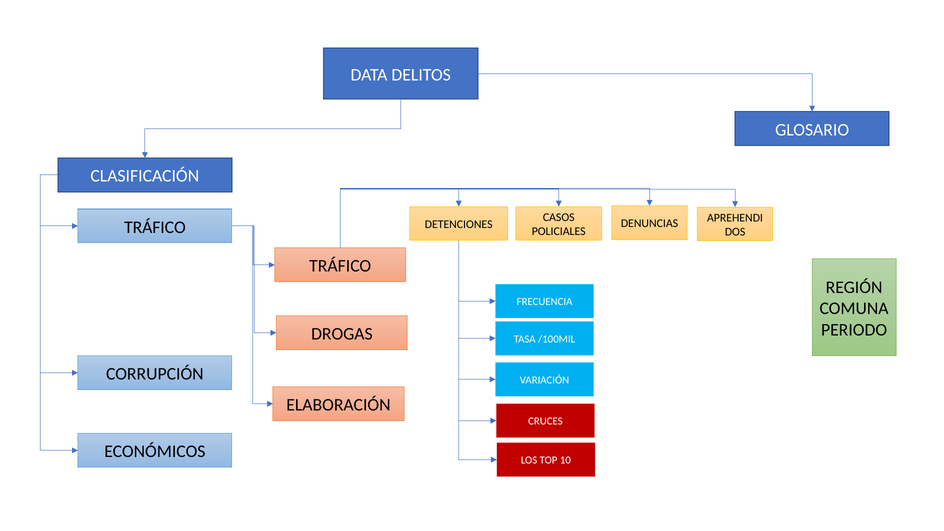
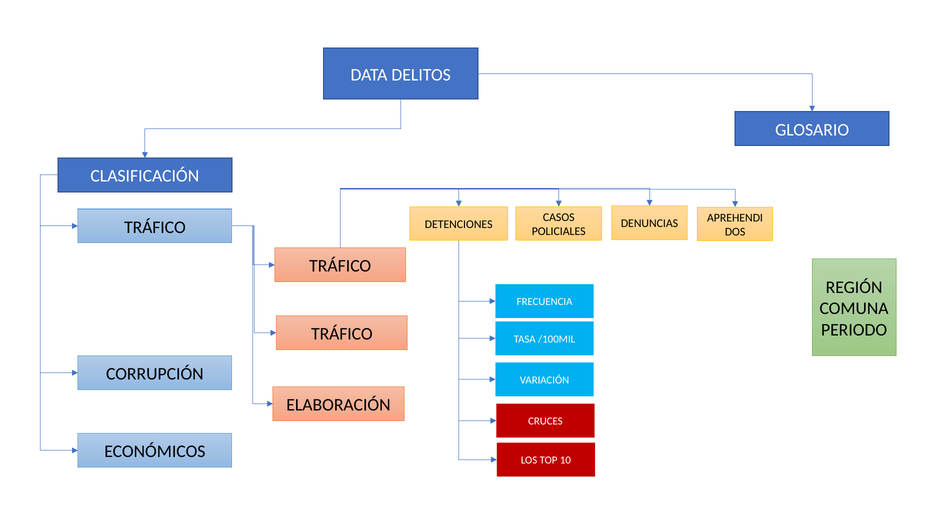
DROGAS: DROGAS -> TRÁFICO (342, 334)
